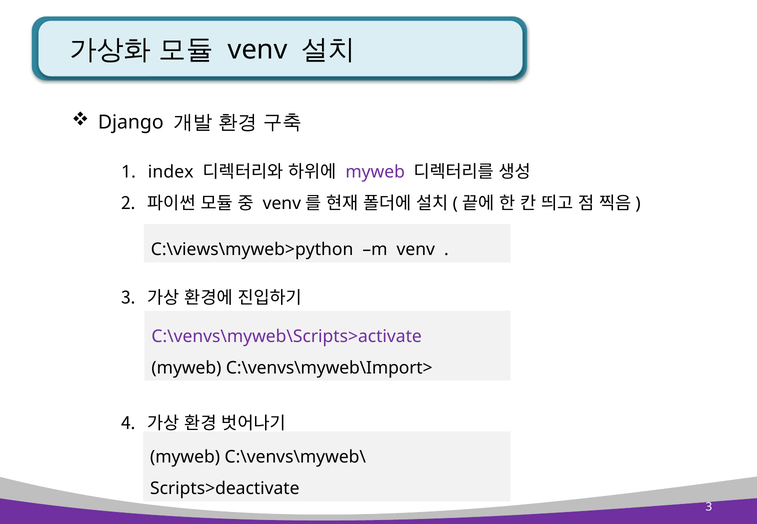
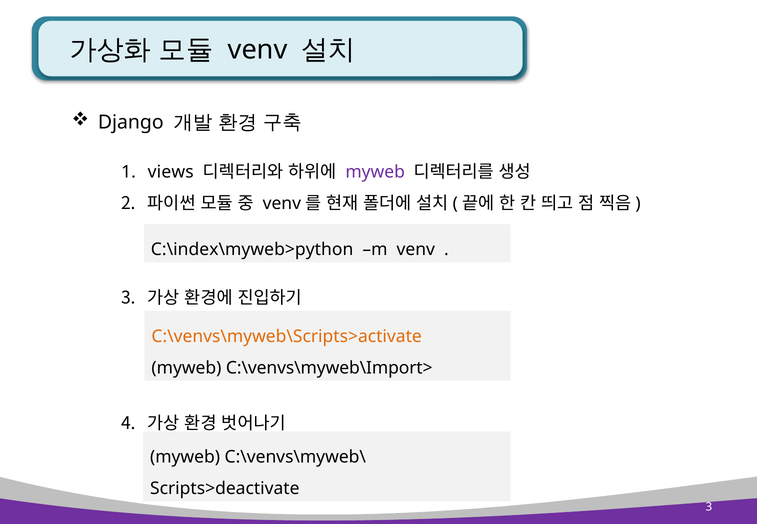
index: index -> views (171, 172)
C:\views\myweb>python: C:\views\myweb>python -> C:\index\myweb>python (252, 250)
C:\venvs\myweb\Scripts>activate colour: purple -> orange (287, 337)
